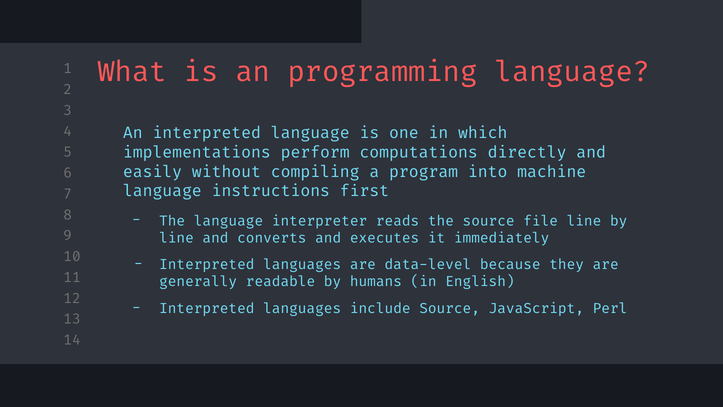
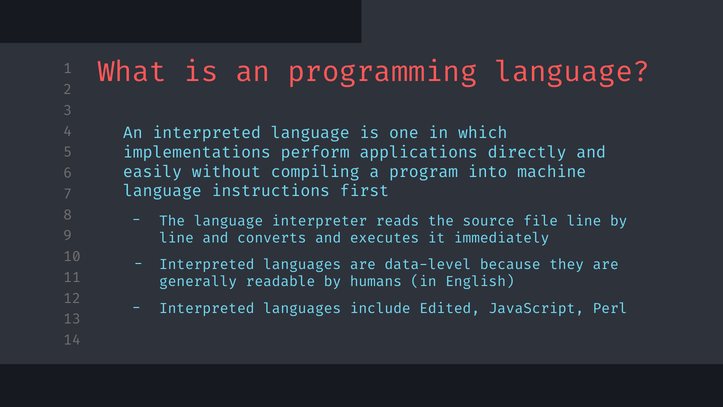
computations: computations -> applications (419, 152)
include Source: Source -> Edited (450, 308)
